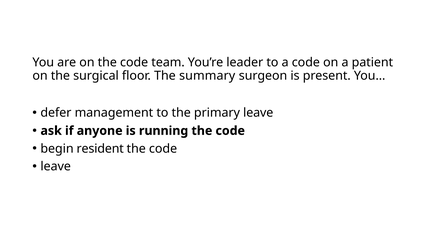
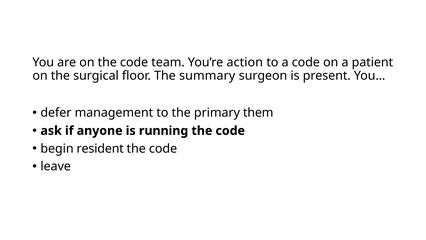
leader: leader -> action (245, 62)
primary leave: leave -> them (258, 113)
